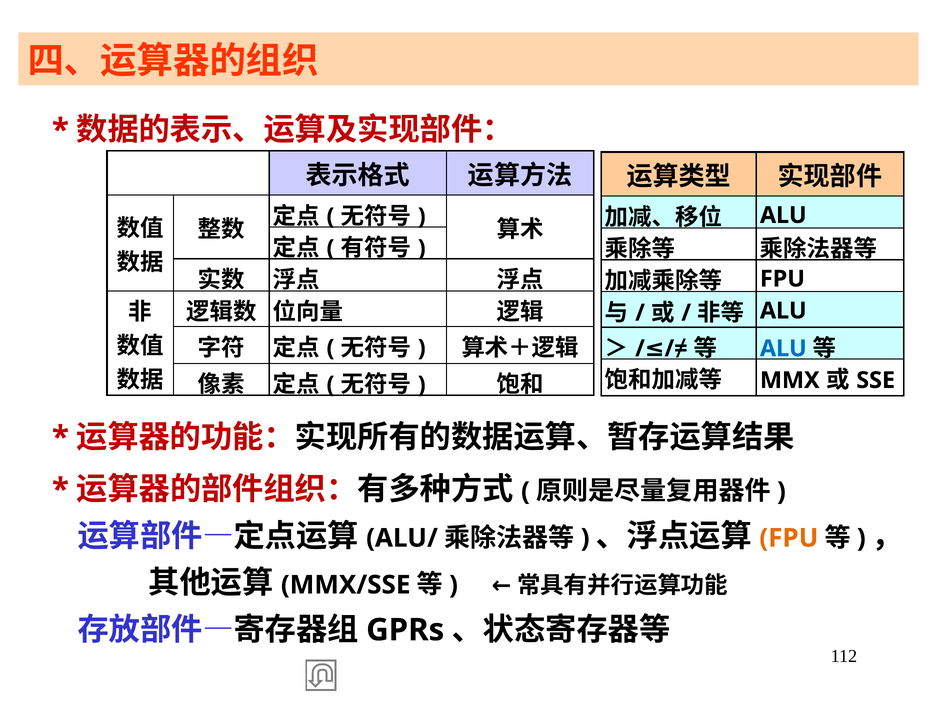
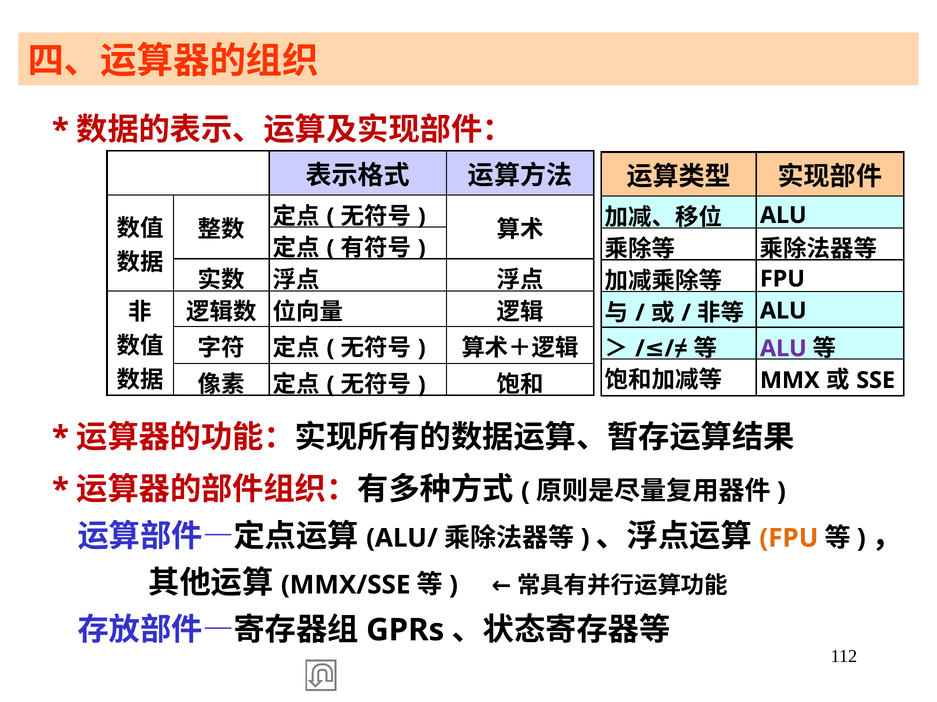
ALU colour: blue -> purple (783, 349)
